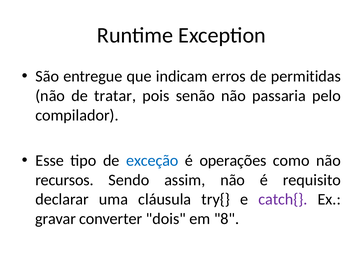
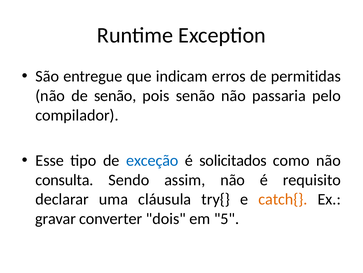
de tratar: tratar -> senão (115, 96)
operações: operações -> solicitados (233, 160)
recursos: recursos -> consulta (64, 179)
catch{ colour: purple -> orange (283, 199)
8: 8 -> 5 (227, 218)
